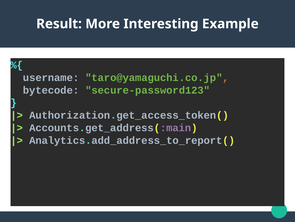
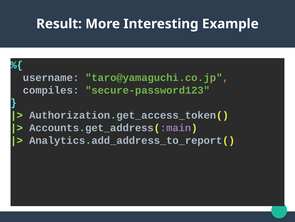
bytecode: bytecode -> compiles (51, 90)
